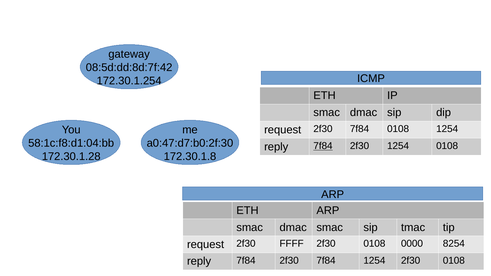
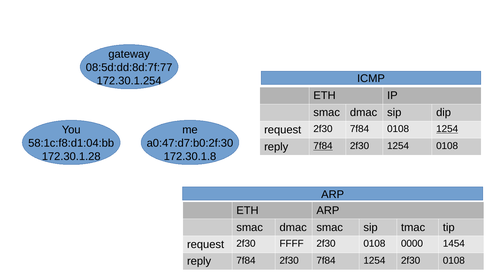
08:5d:dd:8d:7f:42: 08:5d:dd:8d:7f:42 -> 08:5d:dd:8d:7f:77 (129, 68)
1254 underline: none -> present (447, 129)
8254: 8254 -> 1454 (454, 244)
